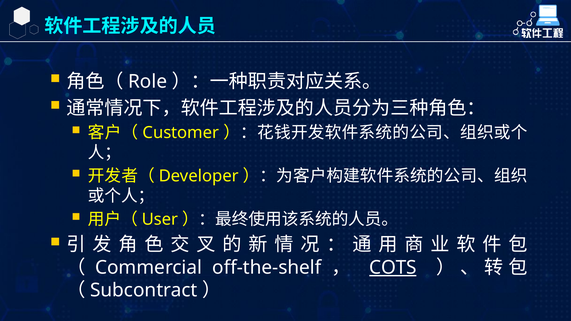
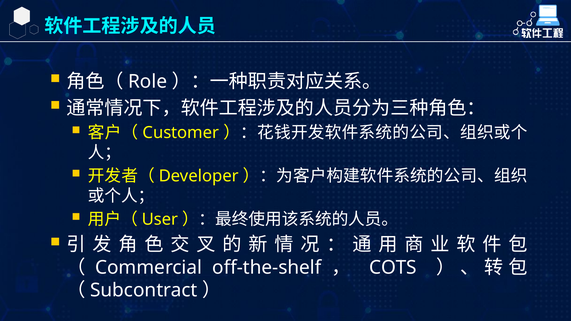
COTS underline: present -> none (393, 268)
